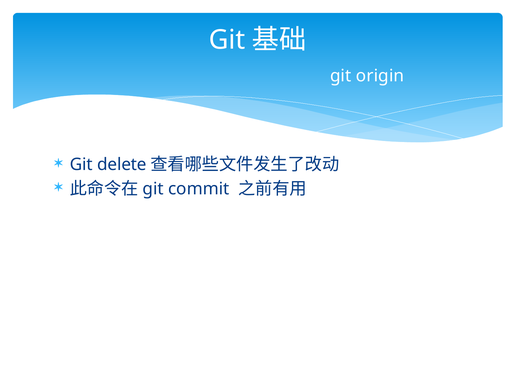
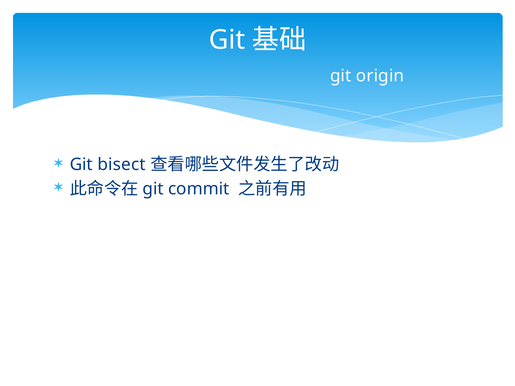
delete: delete -> bisect (122, 165)
